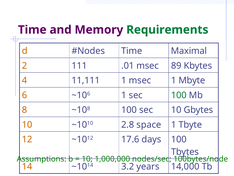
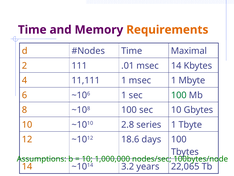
Requirements colour: green -> orange (167, 30)
msec 89: 89 -> 14 (176, 65)
space: space -> series (149, 124)
17.6: 17.6 -> 18.6 (130, 139)
14,000: 14,000 -> 22,065 (185, 166)
